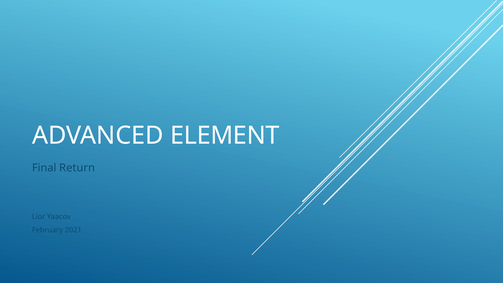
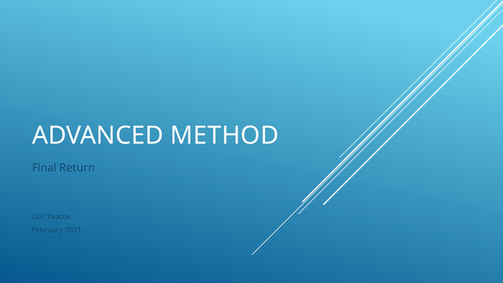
ELEMENT: ELEMENT -> METHOD (225, 136)
